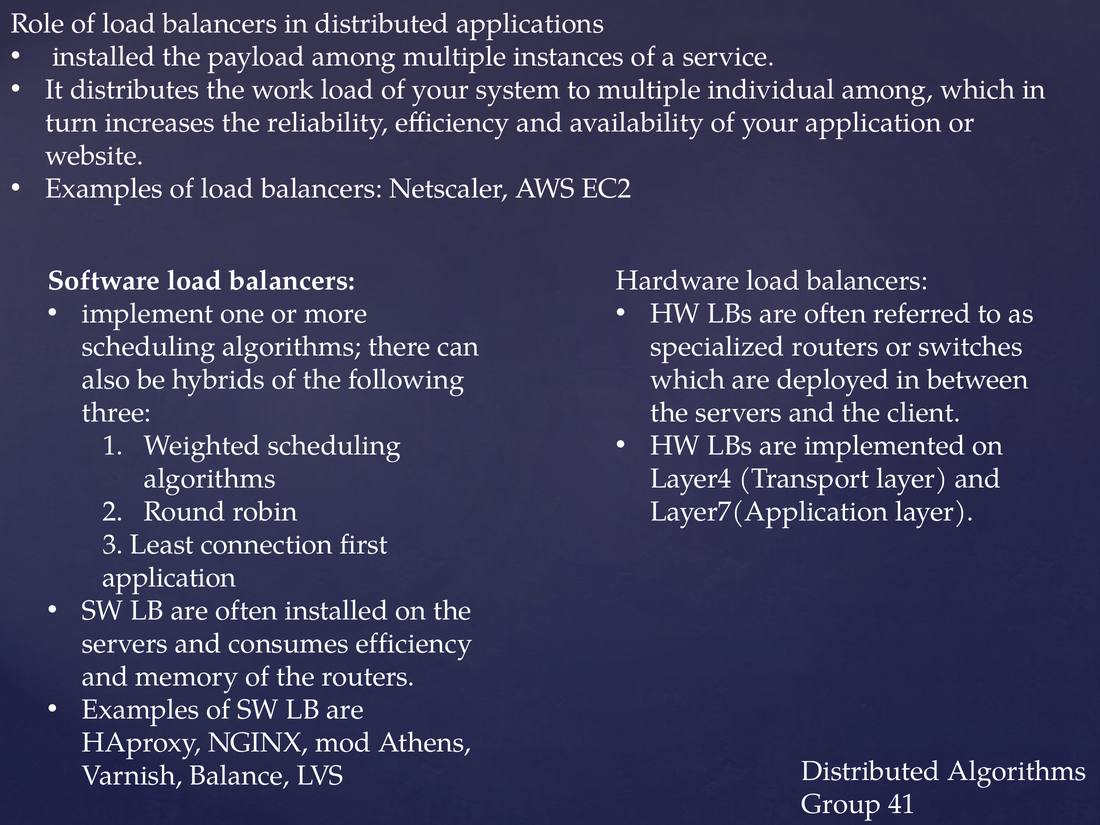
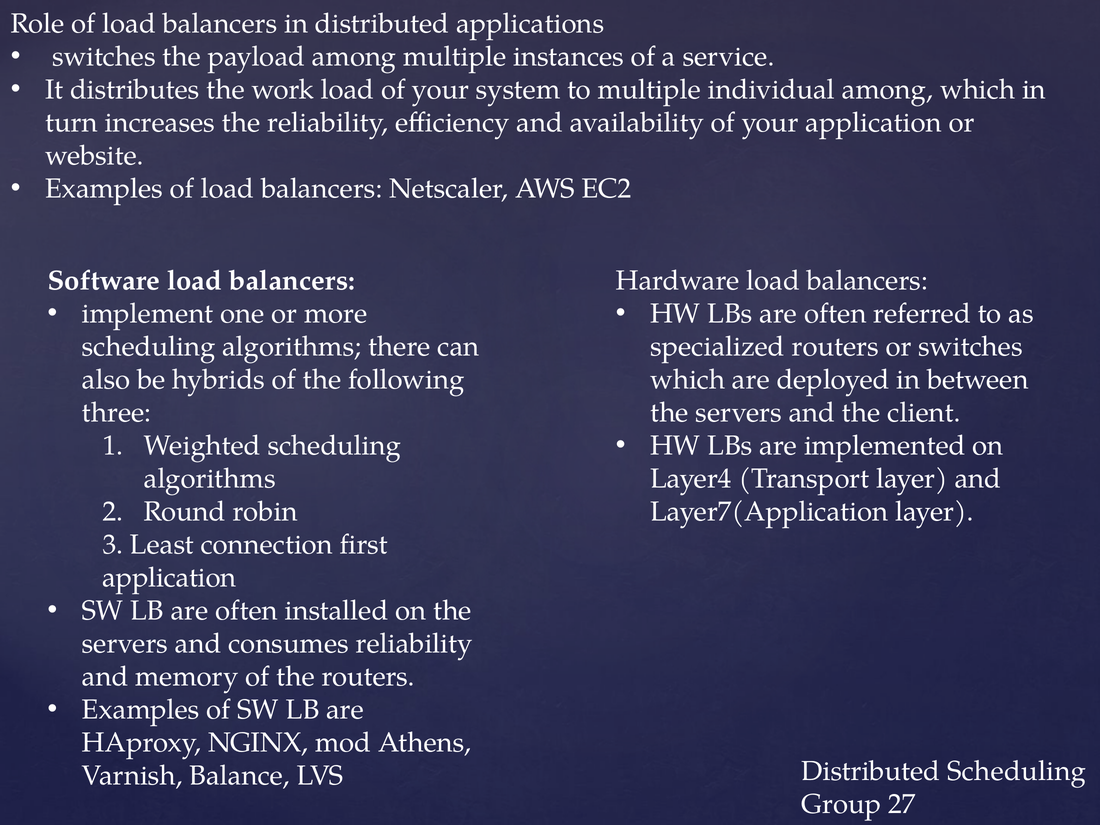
installed: installed -> switches (104, 57)
consumes efficiency: efficiency -> reliability (414, 643)
Distributed Algorithms: Algorithms -> Scheduling (1017, 771)
41: 41 -> 27 (902, 804)
